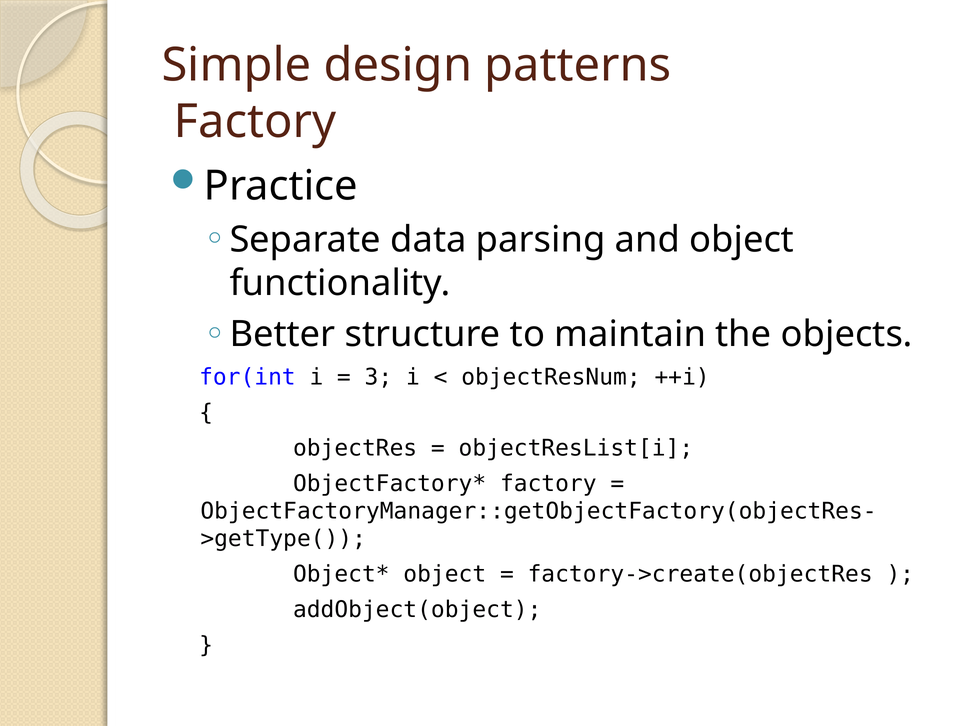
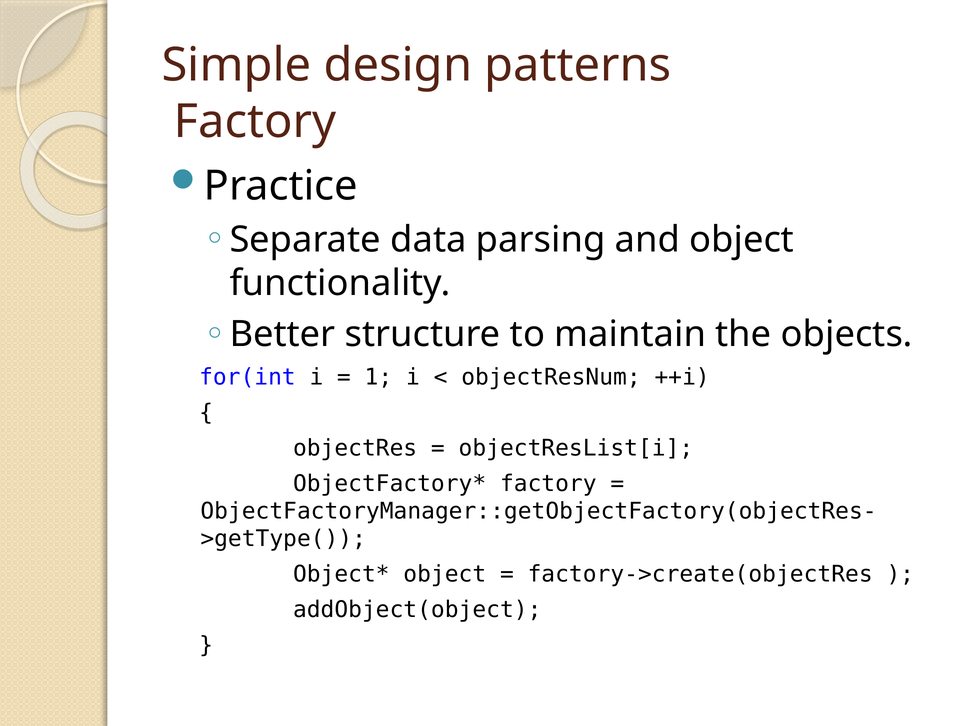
3: 3 -> 1 (378, 377)
